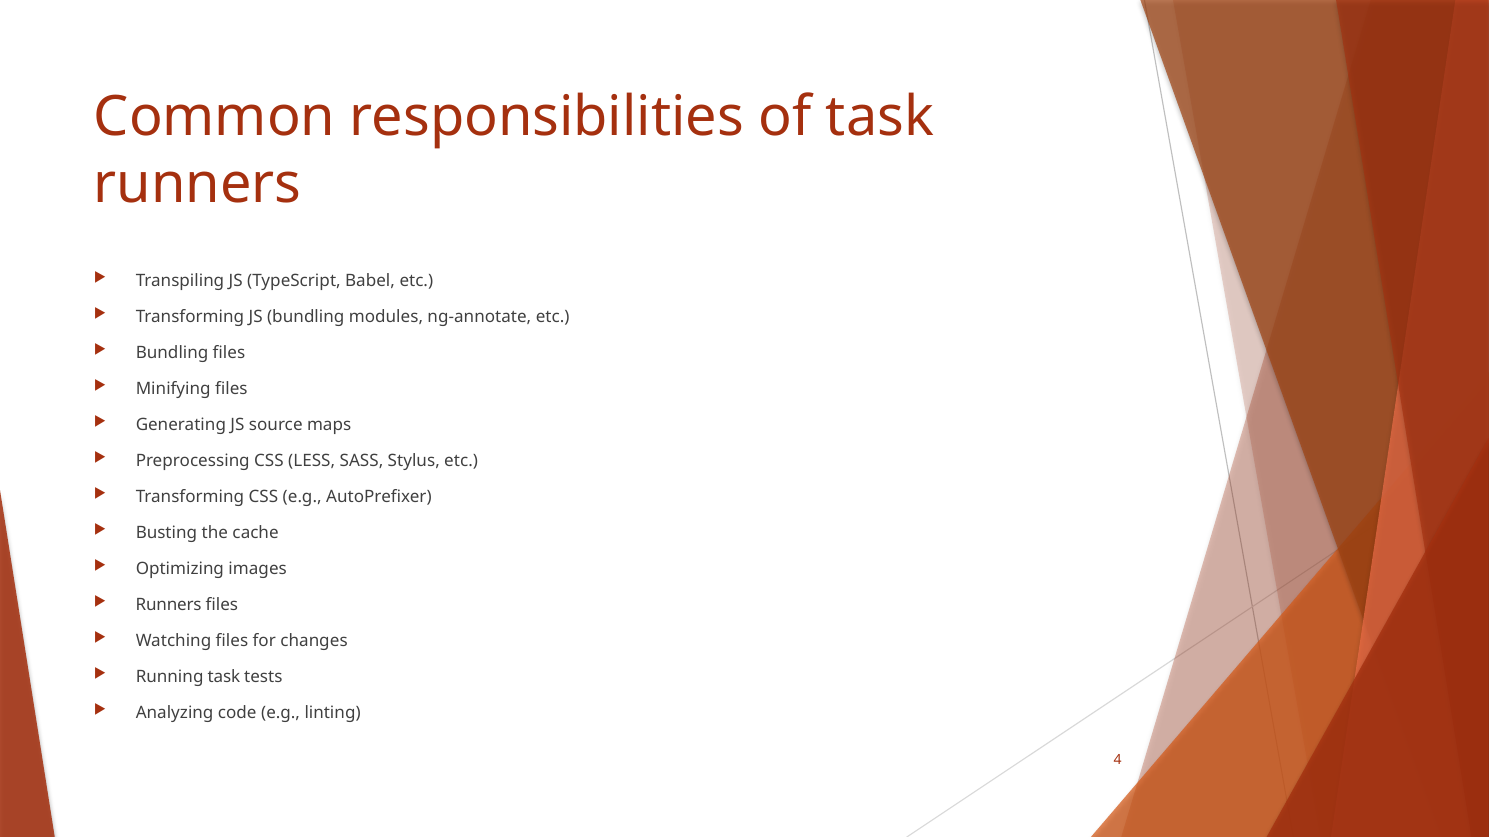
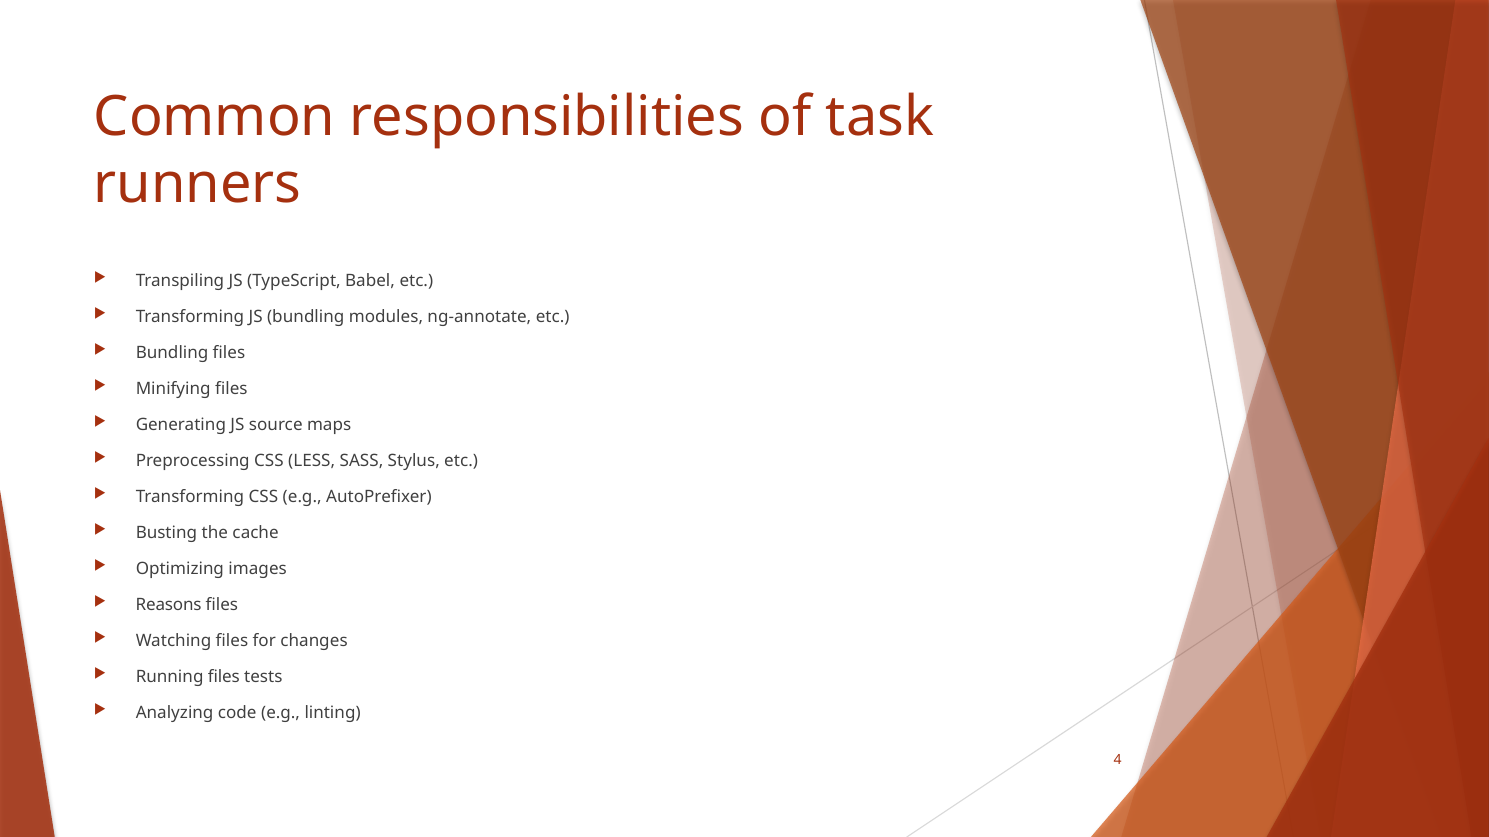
Runners: Runners -> Reasons (169, 605)
Running task: task -> files (224, 677)
